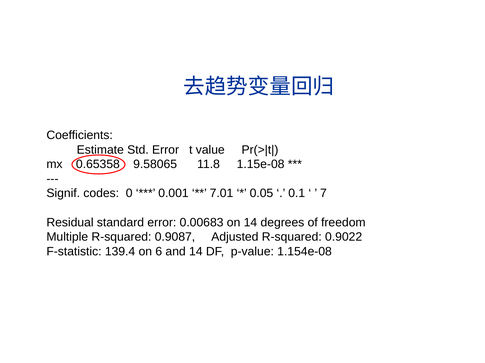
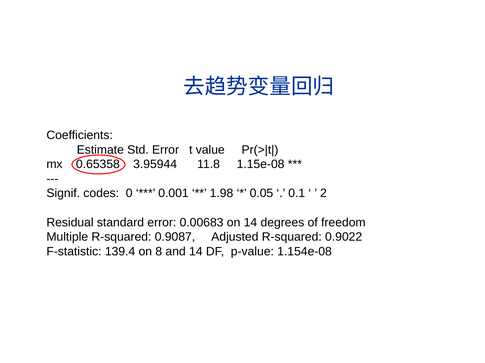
9.58065: 9.58065 -> 3.95944 (155, 165)
7.01: 7.01 -> 1.98 (222, 194)
7: 7 -> 2 (323, 194)
6: 6 -> 8 (159, 252)
